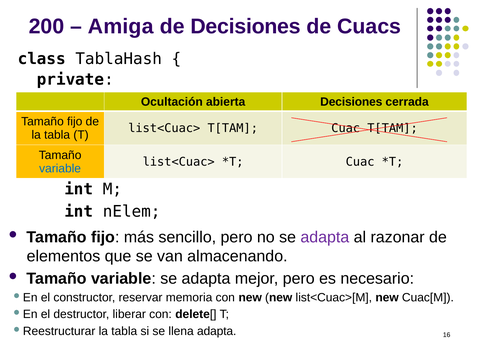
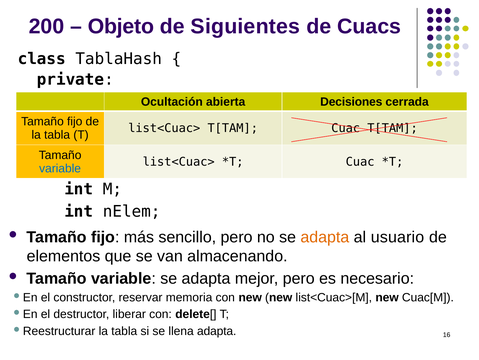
Amiga: Amiga -> Objeto (121, 26)
de Decisiones: Decisiones -> Siguientes (245, 26)
adapta colour: purple -> orange (325, 237)
razonar: razonar -> usuario (397, 237)
